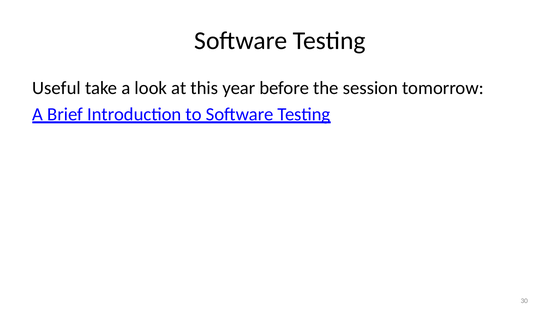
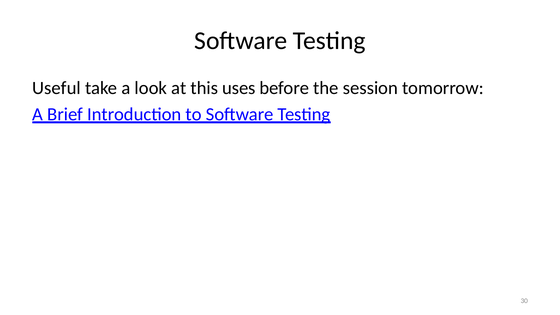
year: year -> uses (239, 88)
